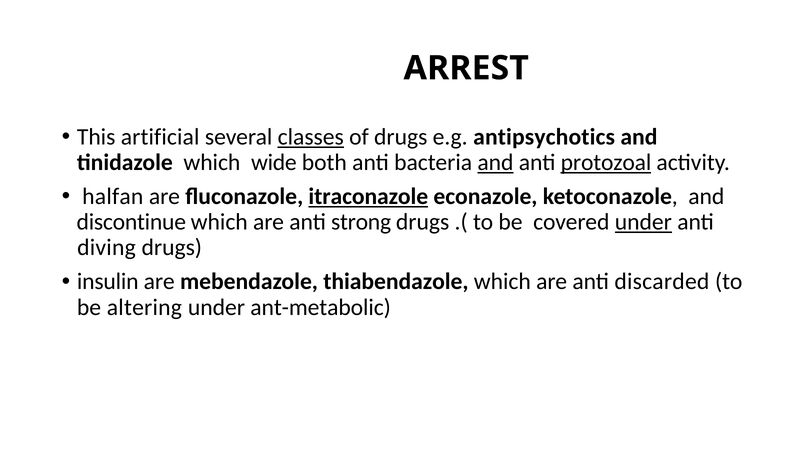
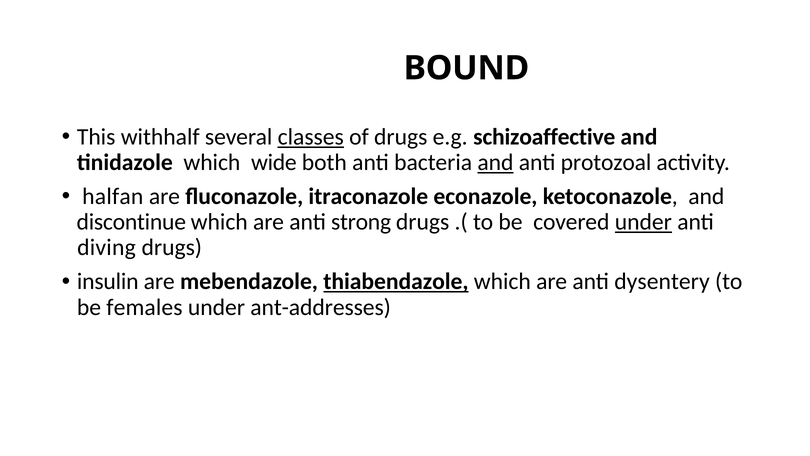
ARREST: ARREST -> BOUND (466, 68)
artificial: artificial -> withhalf (160, 137)
antipsychotics: antipsychotics -> schizoaffective (544, 137)
protozoal underline: present -> none (606, 162)
itraconazole underline: present -> none (368, 196)
thiabendazole underline: none -> present (396, 281)
discarded: discarded -> dysentery (662, 281)
altering: altering -> females (144, 307)
ant-metabolic: ant-metabolic -> ant-addresses (321, 307)
